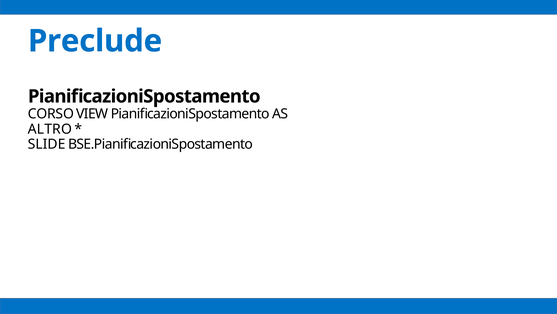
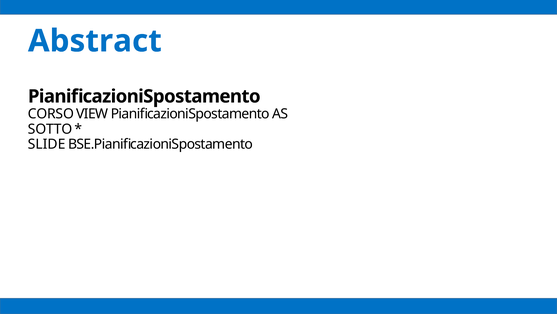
Preclude: Preclude -> Abstract (95, 41)
ALTRO: ALTRO -> SOTTO (50, 129)
